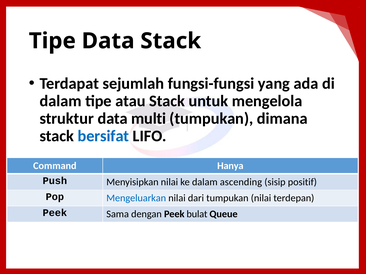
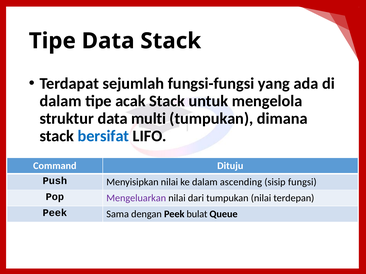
atau: atau -> acak (130, 101)
Hanya: Hanya -> Dituju (230, 166)
positif: positif -> fungsi (302, 182)
Mengeluarkan colour: blue -> purple (136, 198)
